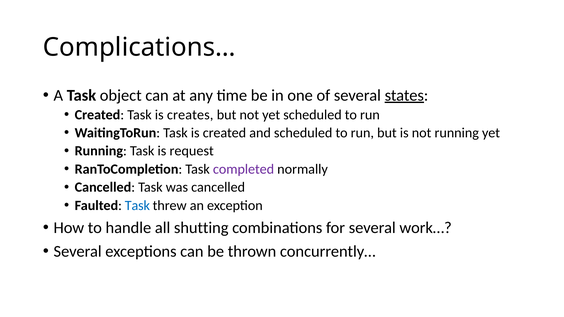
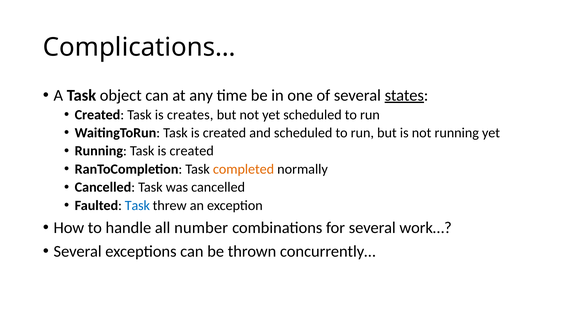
Running Task is request: request -> created (192, 151)
completed colour: purple -> orange (244, 169)
shutting: shutting -> number (201, 228)
